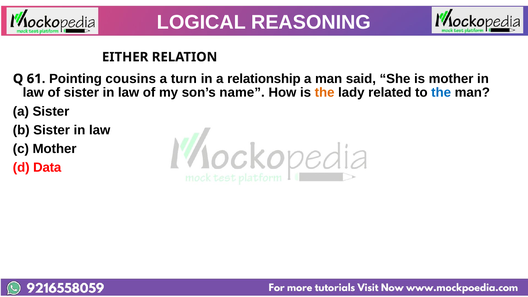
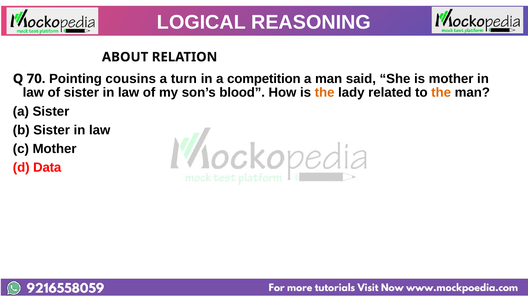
EITHER: EITHER -> ABOUT (125, 57)
61: 61 -> 70 (34, 79)
relationship: relationship -> competition (264, 79)
name: name -> blood (242, 93)
the colour: blue -> orange (441, 93)
